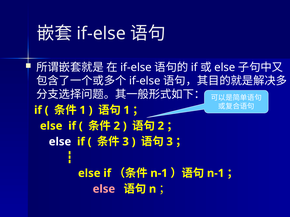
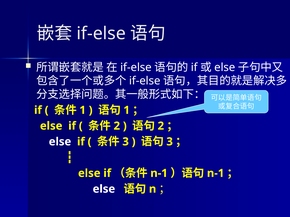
else colour: pink -> white (104, 189)
